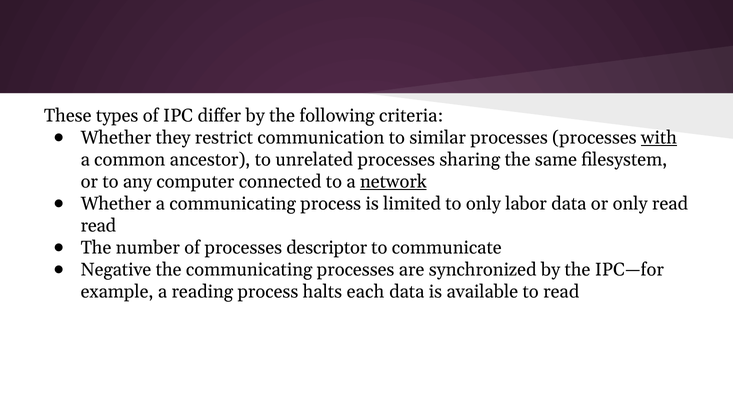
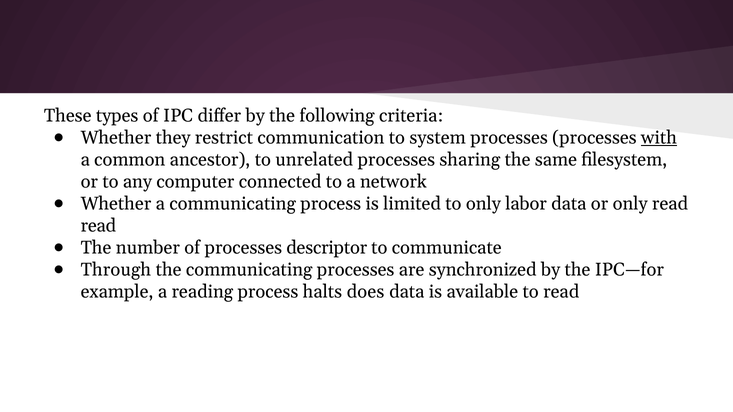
similar: similar -> system (438, 138)
network underline: present -> none (393, 182)
Negative: Negative -> Through (116, 270)
each: each -> does (365, 292)
